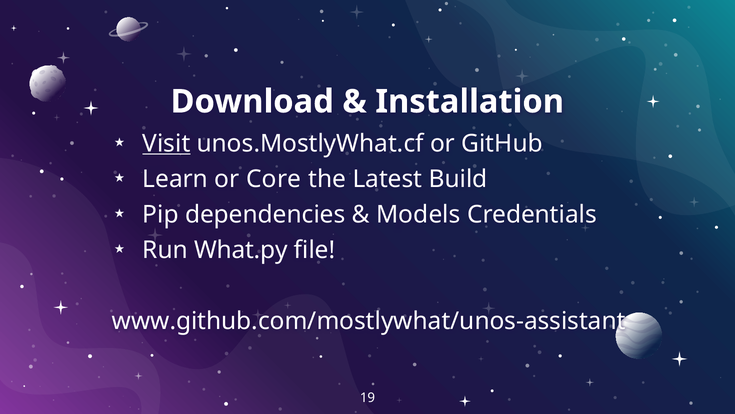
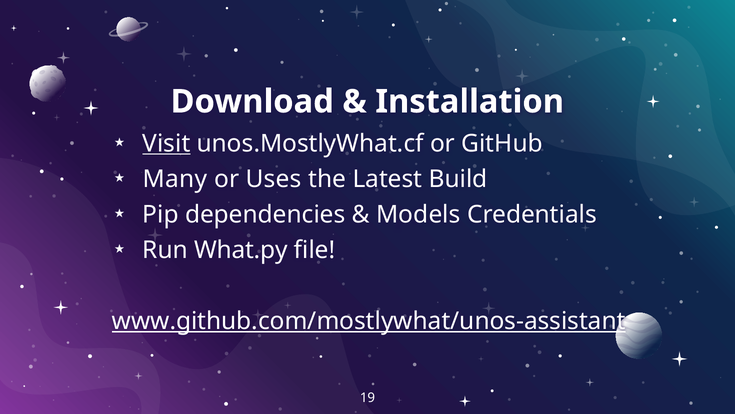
Learn: Learn -> Many (175, 179)
Core: Core -> Uses (274, 179)
www.github.com/mostlywhat/unos-assistant underline: none -> present (369, 321)
